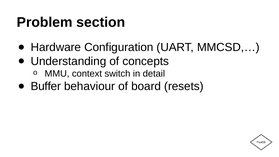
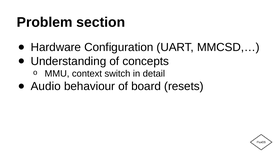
Buffer: Buffer -> Audio (46, 86)
